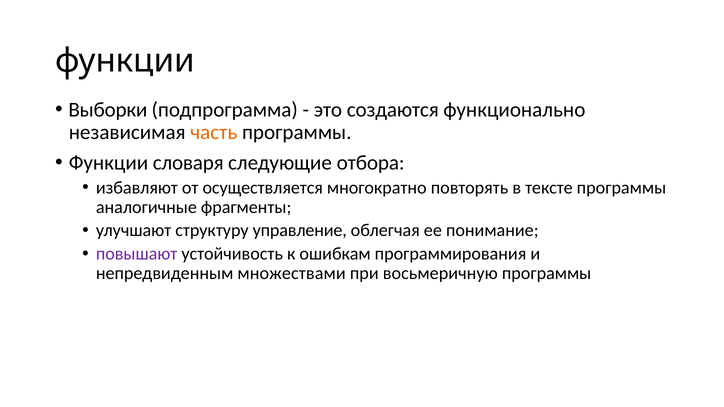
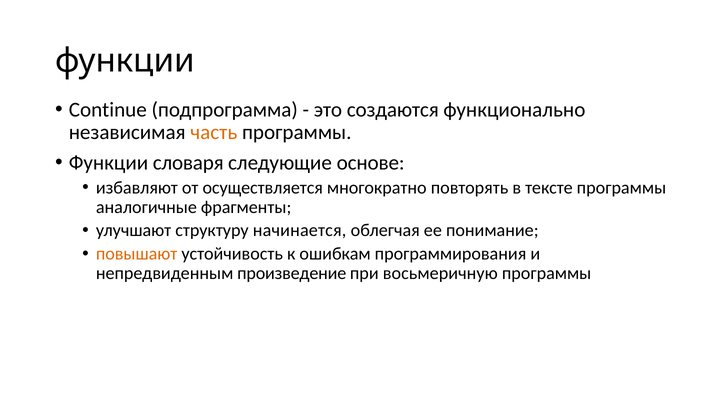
Выборки: Выборки -> Continue (108, 110)
отбора: отбора -> основе (371, 163)
управление: управление -> начинается (300, 231)
повышают colour: purple -> orange (137, 254)
множествами: множествами -> произведение (292, 273)
